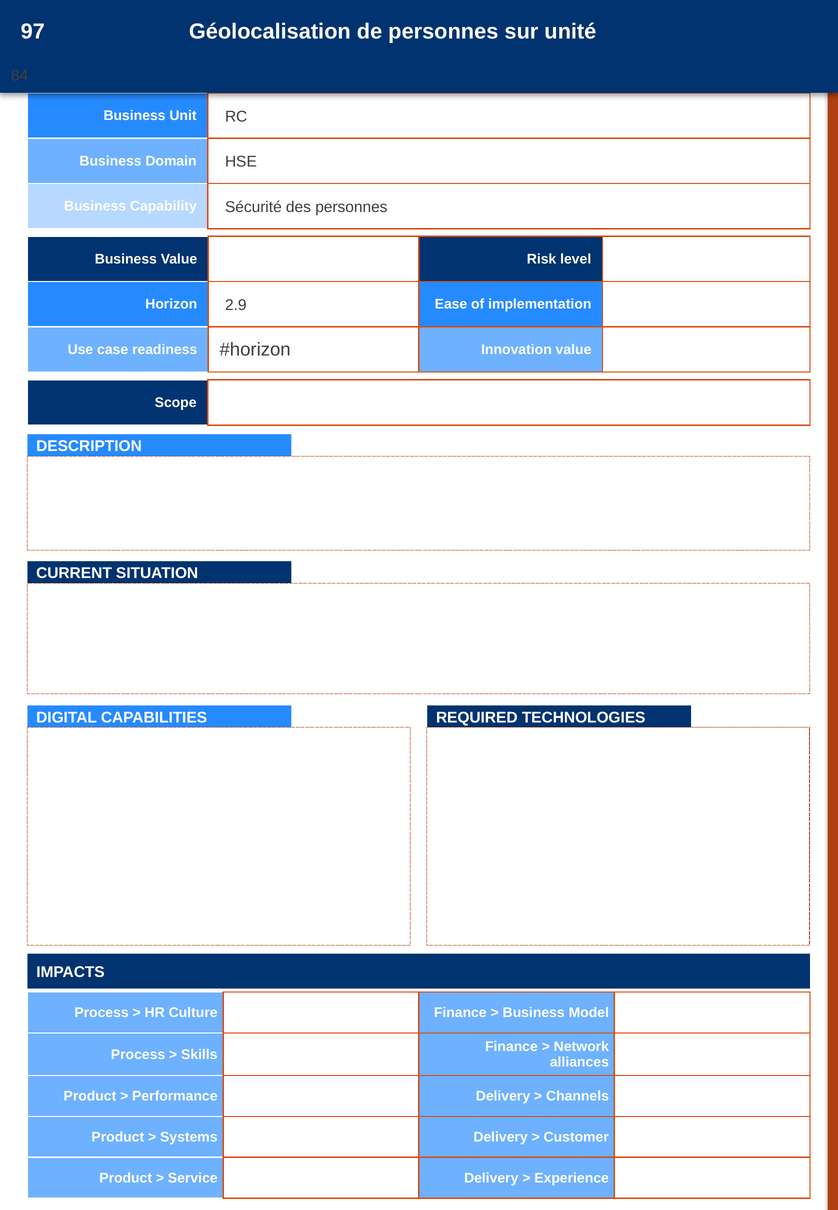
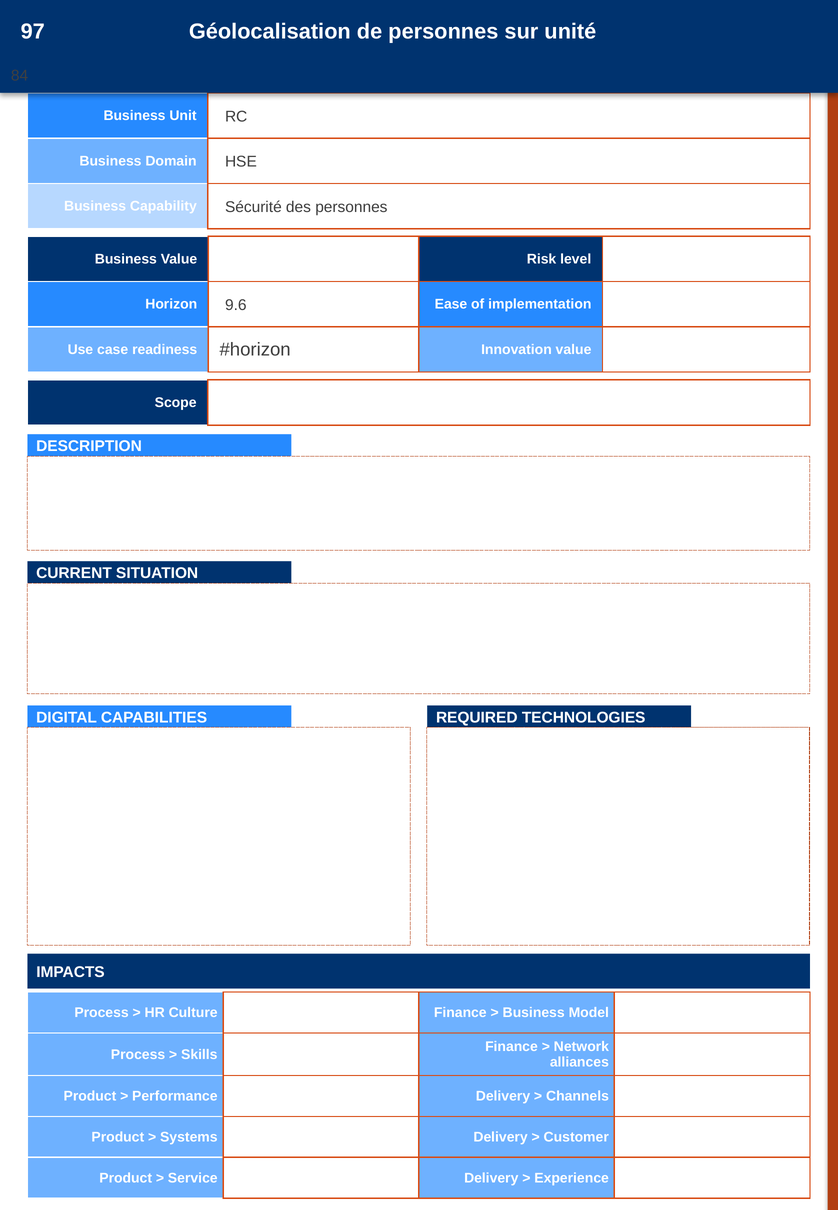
2.9: 2.9 -> 9.6 (236, 305)
